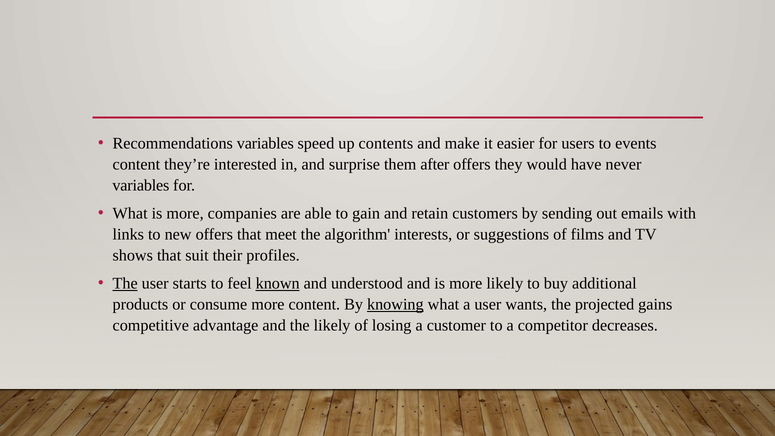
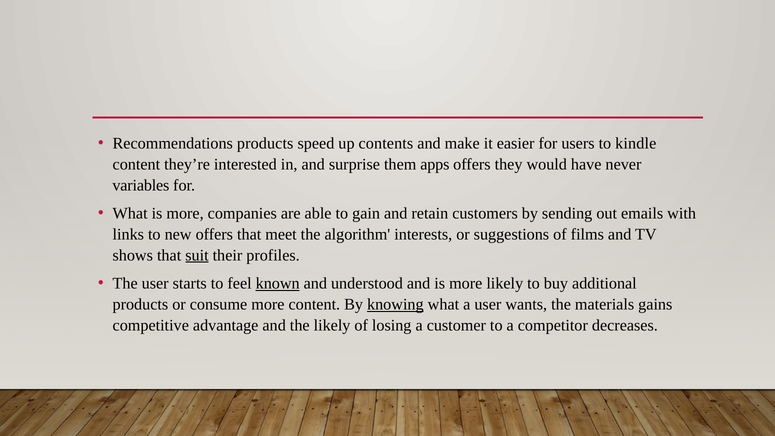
Recommendations variables: variables -> products (265, 143)
events: events -> kindle (636, 143)
after: after -> apps (435, 164)
suit underline: none -> present (197, 255)
The underline: present -> none (125, 283)
projected: projected -> materials (605, 304)
